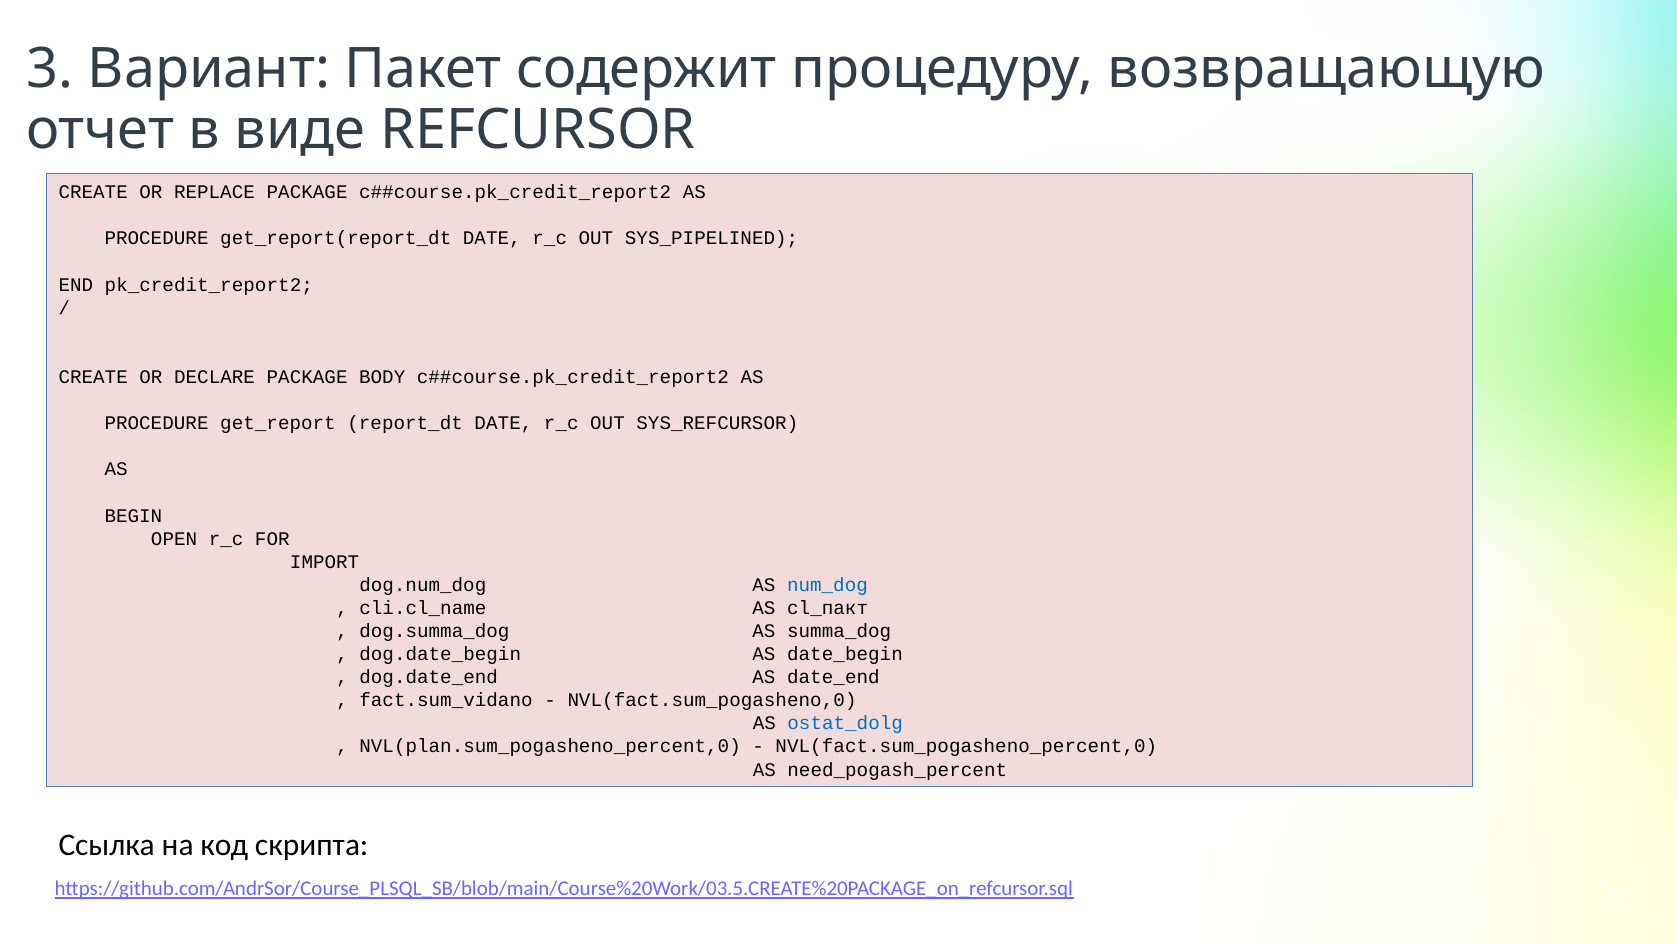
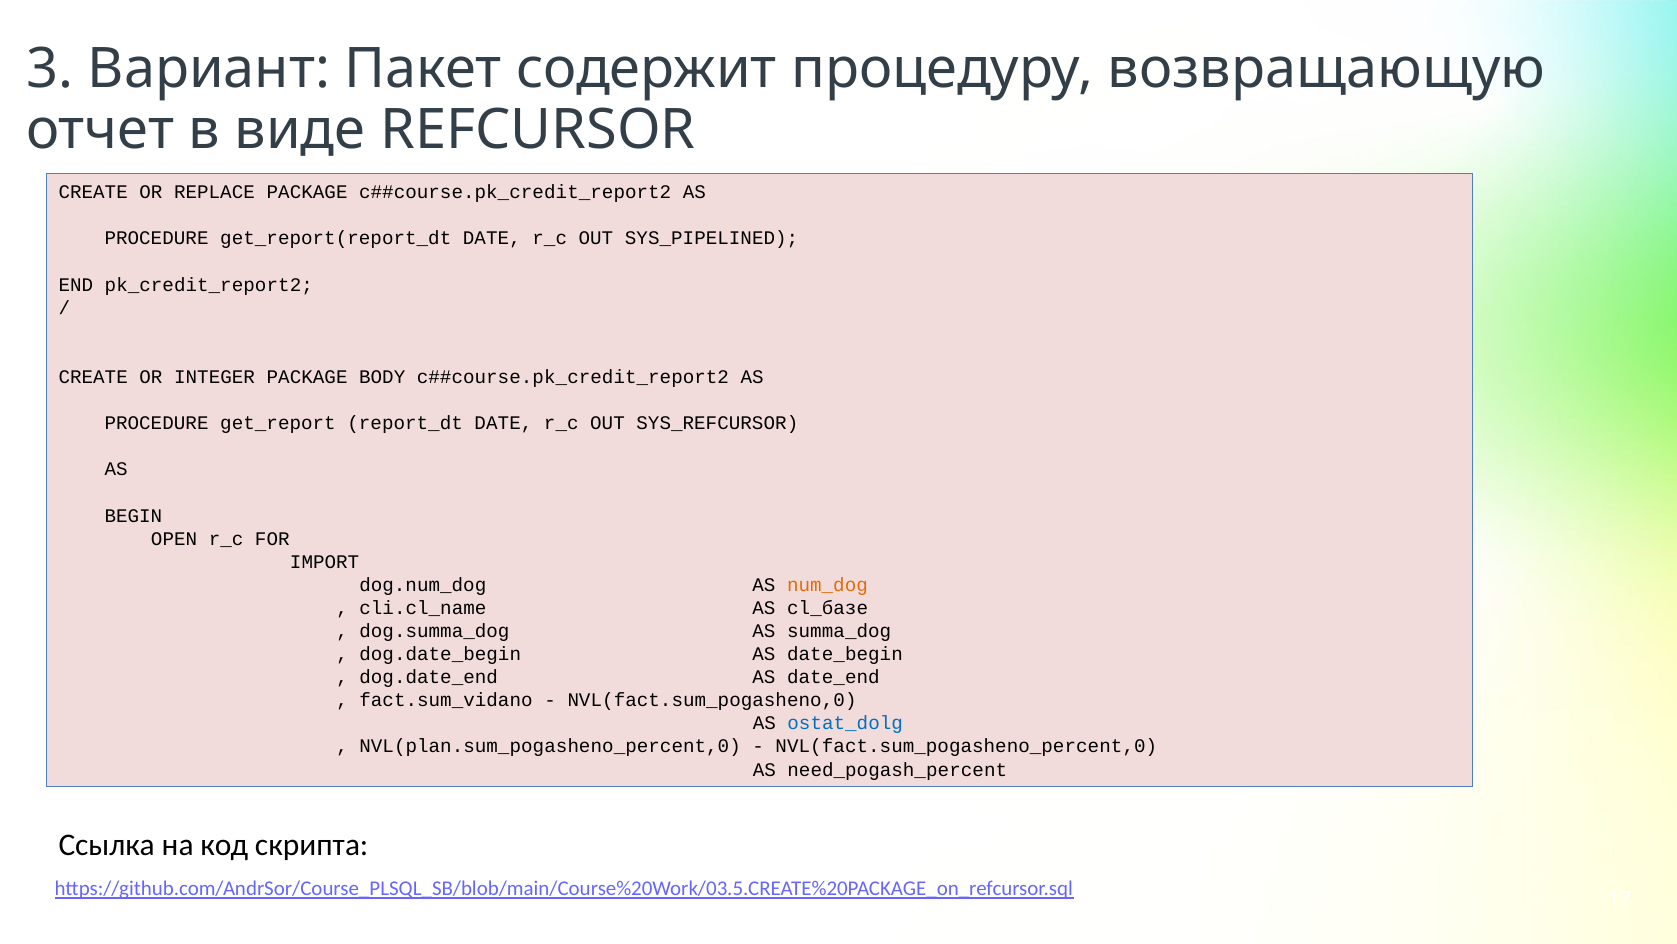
DECLARE: DECLARE -> INTEGER (215, 377)
num_dog colour: blue -> orange (827, 585)
cl_пакт: cl_пакт -> cl_базе (828, 608)
